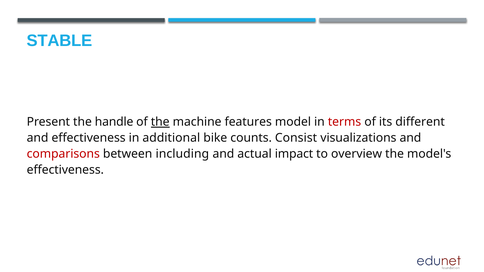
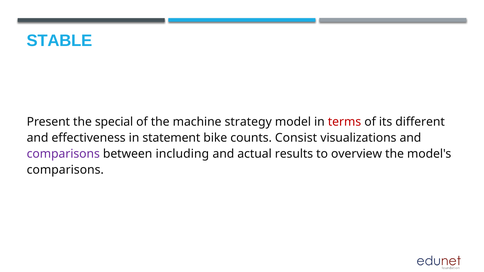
handle: handle -> special (114, 122)
the underline: present -> none (160, 122)
features: features -> strategy (248, 122)
additional: additional -> statement (171, 138)
comparisons colour: red -> purple (63, 154)
impact: impact -> results (294, 154)
effectiveness: effectiveness -> comparisons (65, 170)
